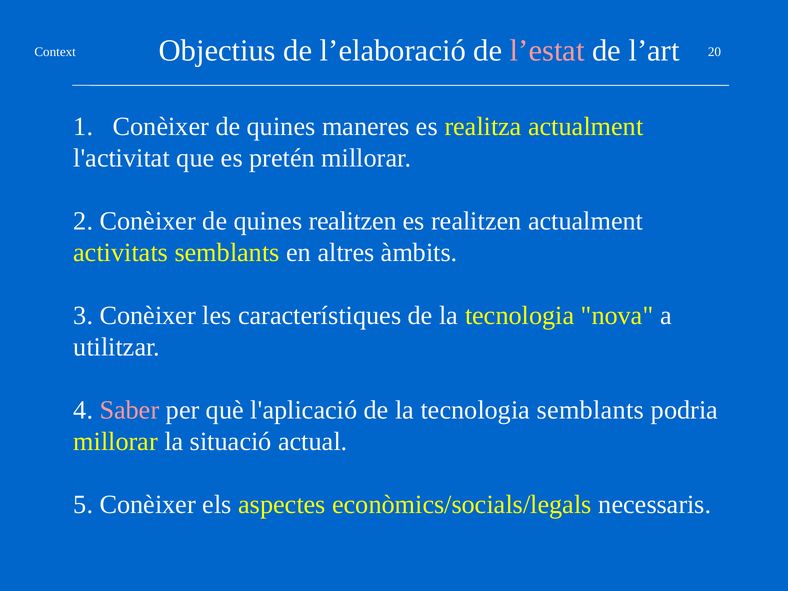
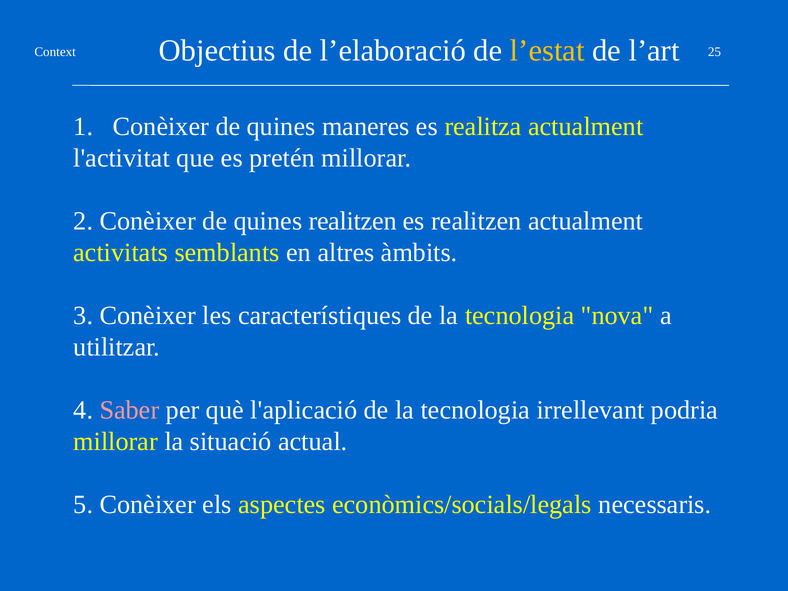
l’estat colour: pink -> yellow (547, 51)
20: 20 -> 25 (714, 52)
tecnologia semblants: semblants -> irrellevant (591, 410)
